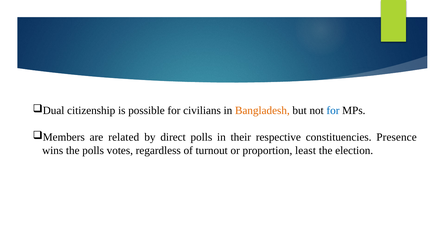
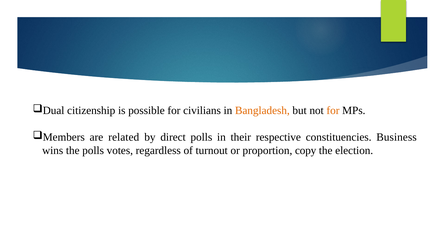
for colour: blue -> orange (333, 111)
Presence: Presence -> Business (397, 137)
least: least -> copy (306, 151)
